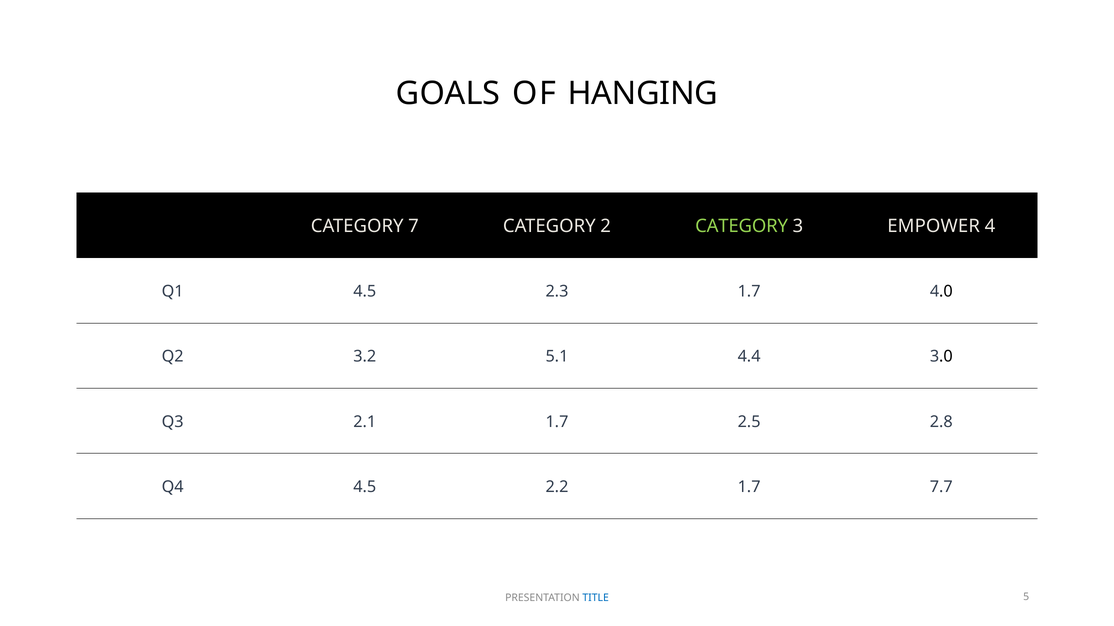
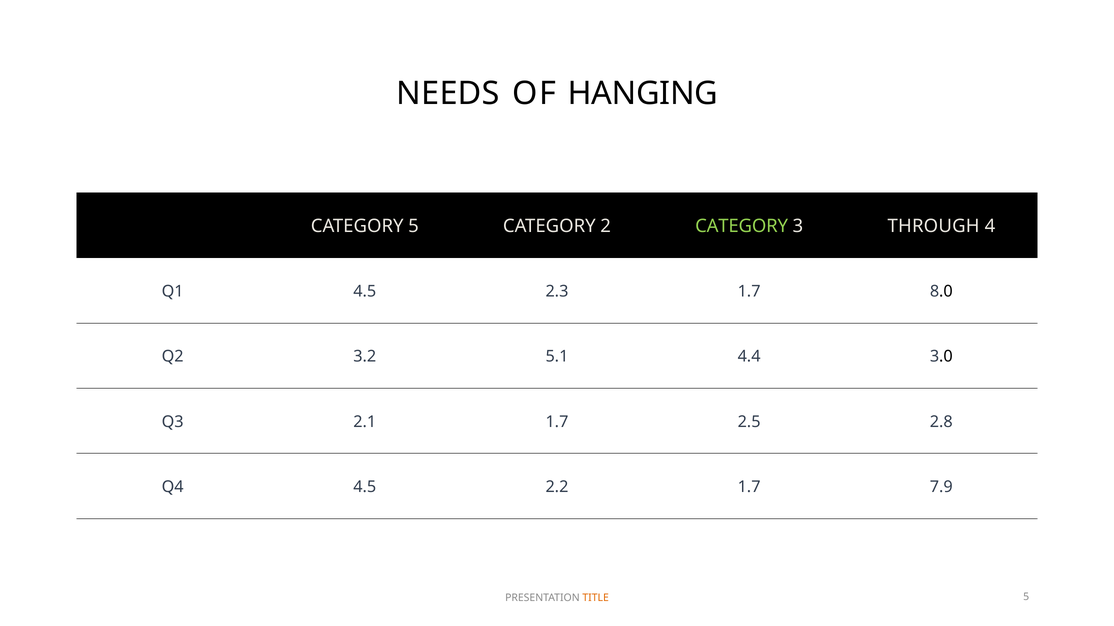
GOALS: GOALS -> NEEDS (448, 94)
CATEGORY 7: 7 -> 5 (414, 227)
EMPOWER: EMPOWER -> THROUGH (934, 227)
4: 4 -> 8 (935, 292)
7.7: 7.7 -> 7.9 (941, 487)
TITLE colour: blue -> orange (596, 598)
